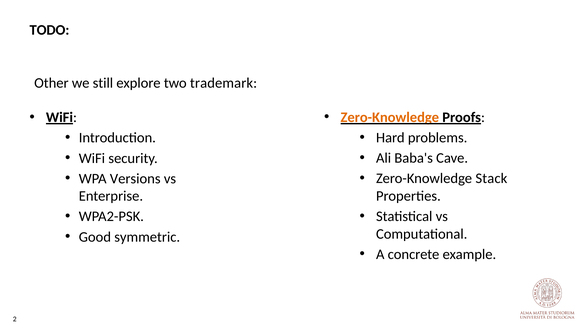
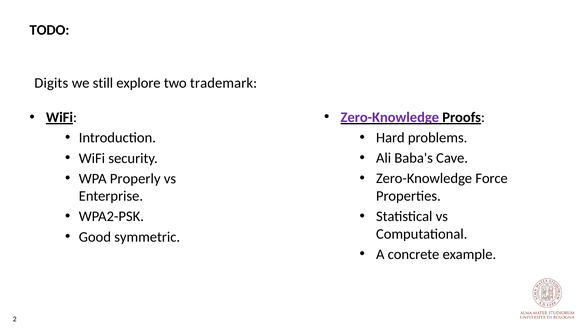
Other: Other -> Digits (51, 83)
Zero-Knowledge colour: orange -> purple (390, 117)
Stack: Stack -> Force (492, 178)
Versions: Versions -> Properly (135, 179)
